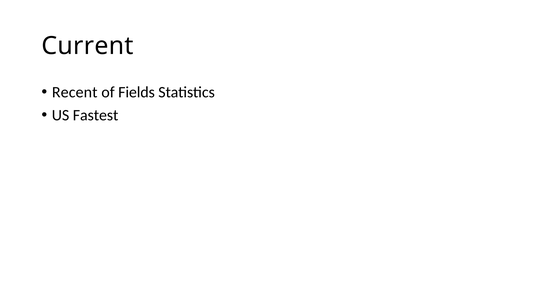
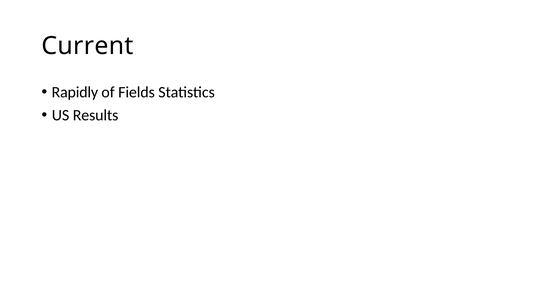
Recent: Recent -> Rapidly (75, 92)
Fastest: Fastest -> Results (96, 115)
